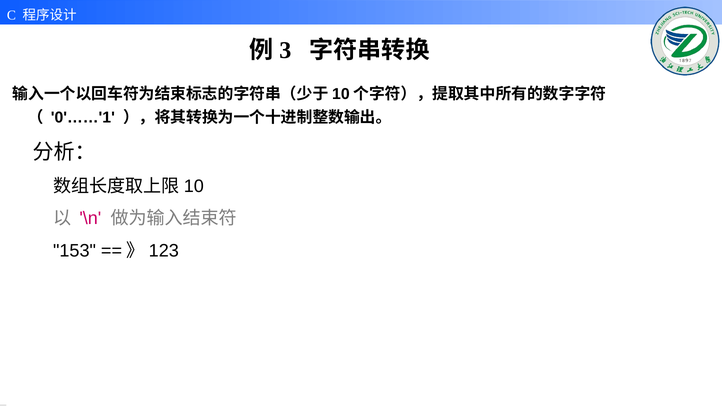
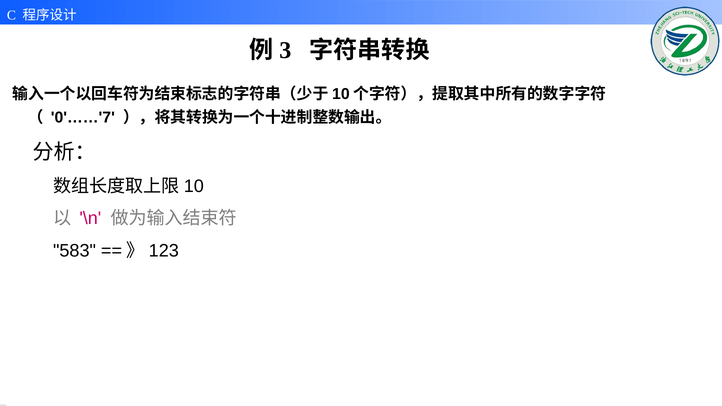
0'……'1: 0'……'1 -> 0'……'7 (83, 117)
153: 153 -> 583 (75, 251)
